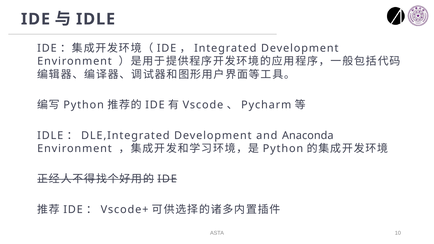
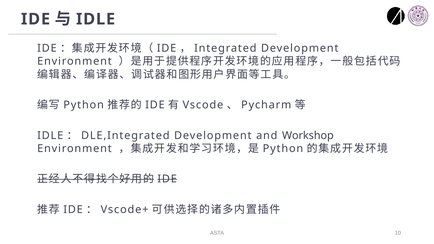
Anaconda: Anaconda -> Workshop (308, 136)
